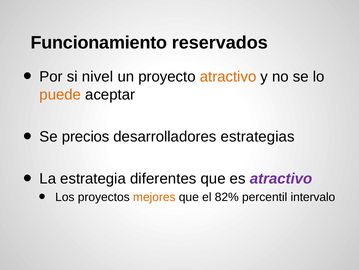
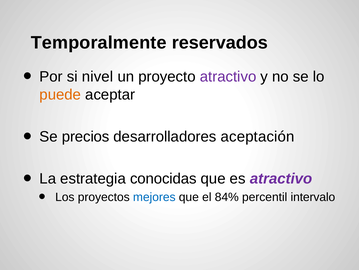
Funcionamiento: Funcionamiento -> Temporalmente (99, 43)
atractivo colour: orange -> purple (228, 76)
estrategias: estrategias -> aceptación (258, 136)
diferentes: diferentes -> conocidas (163, 178)
mejores colour: orange -> blue (154, 197)
82%: 82% -> 84% (227, 197)
